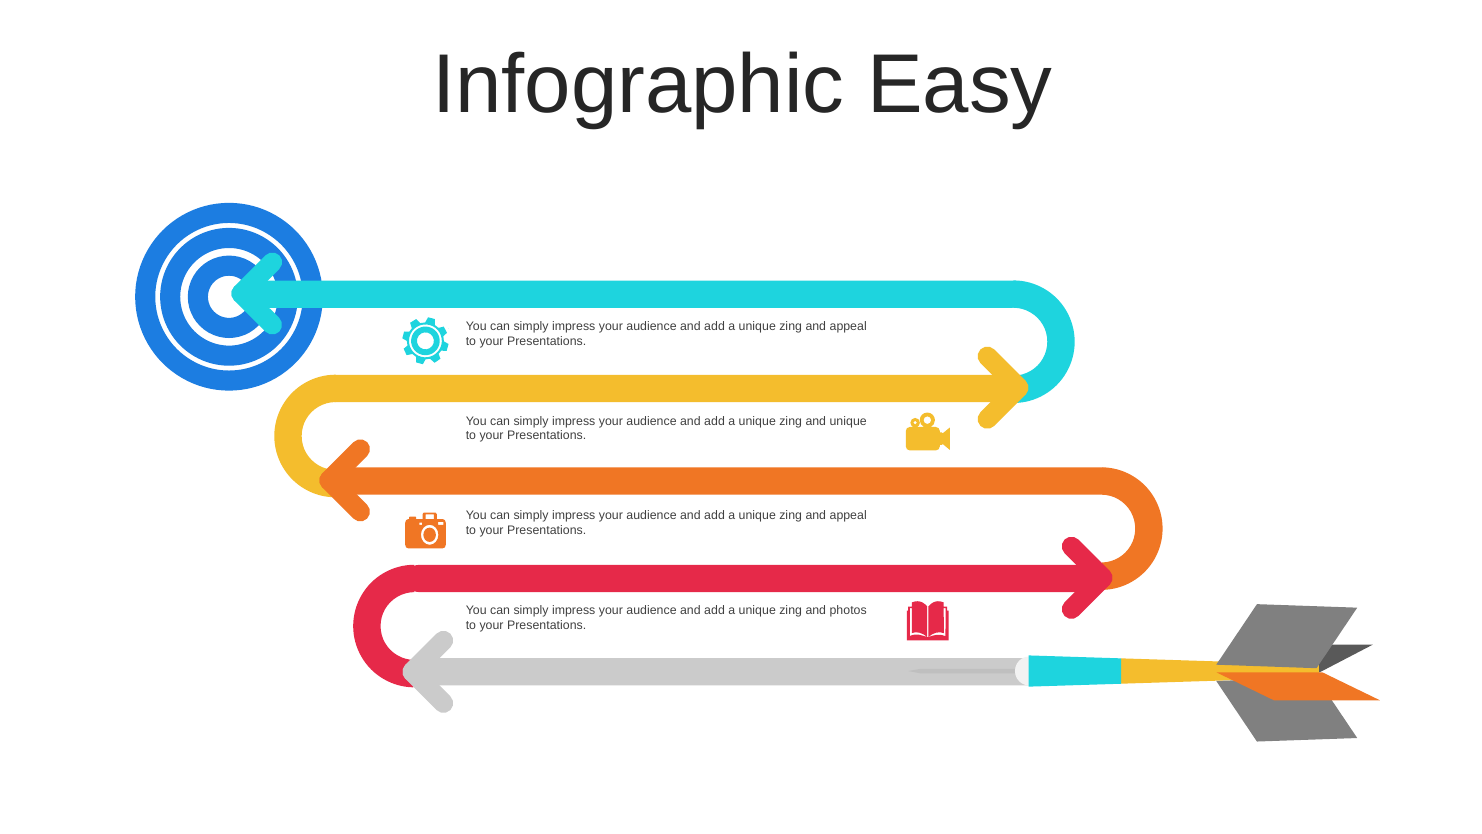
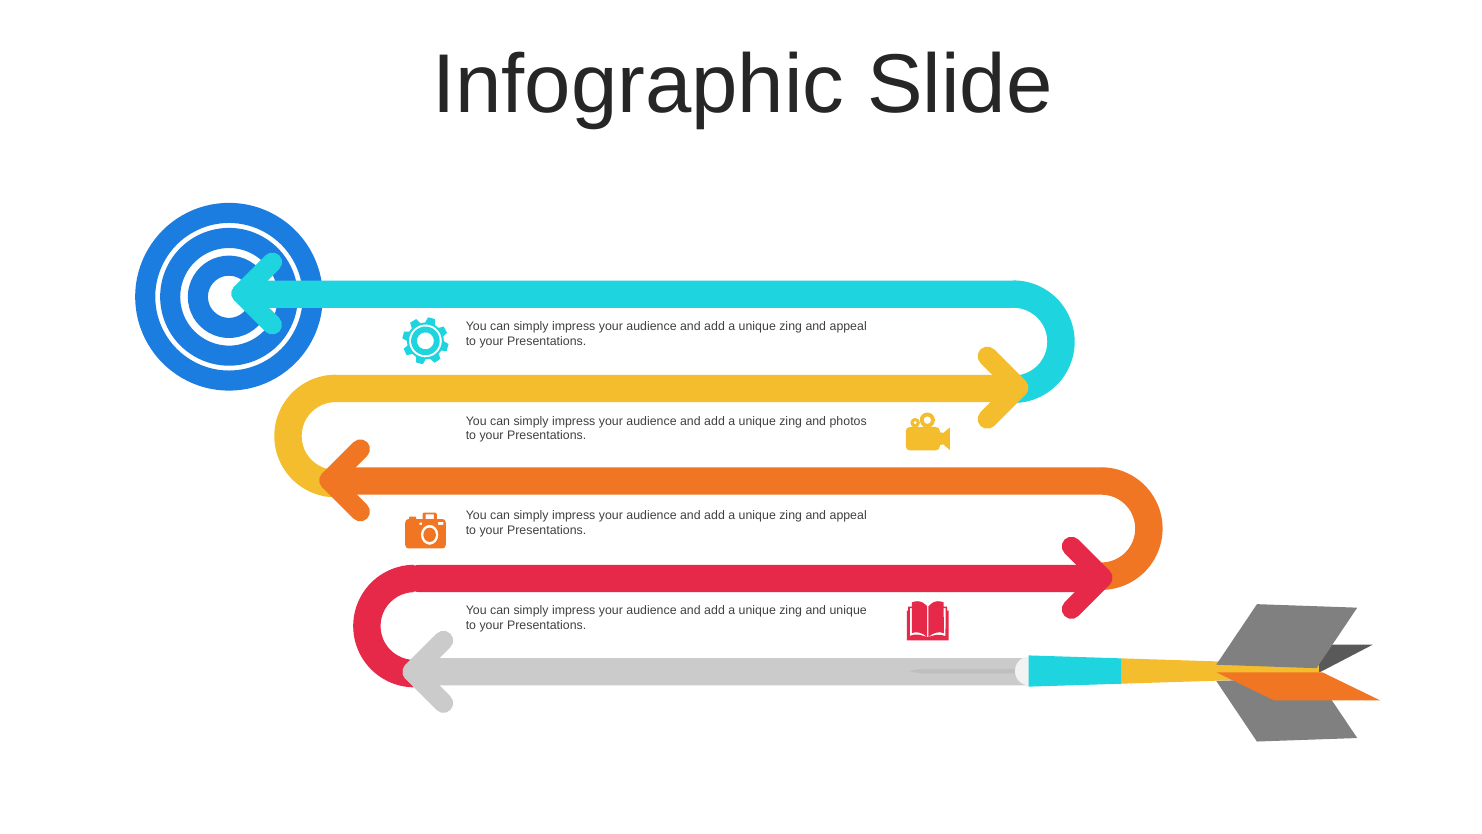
Easy: Easy -> Slide (960, 85)
and unique: unique -> photos (848, 421)
and photos: photos -> unique (848, 610)
